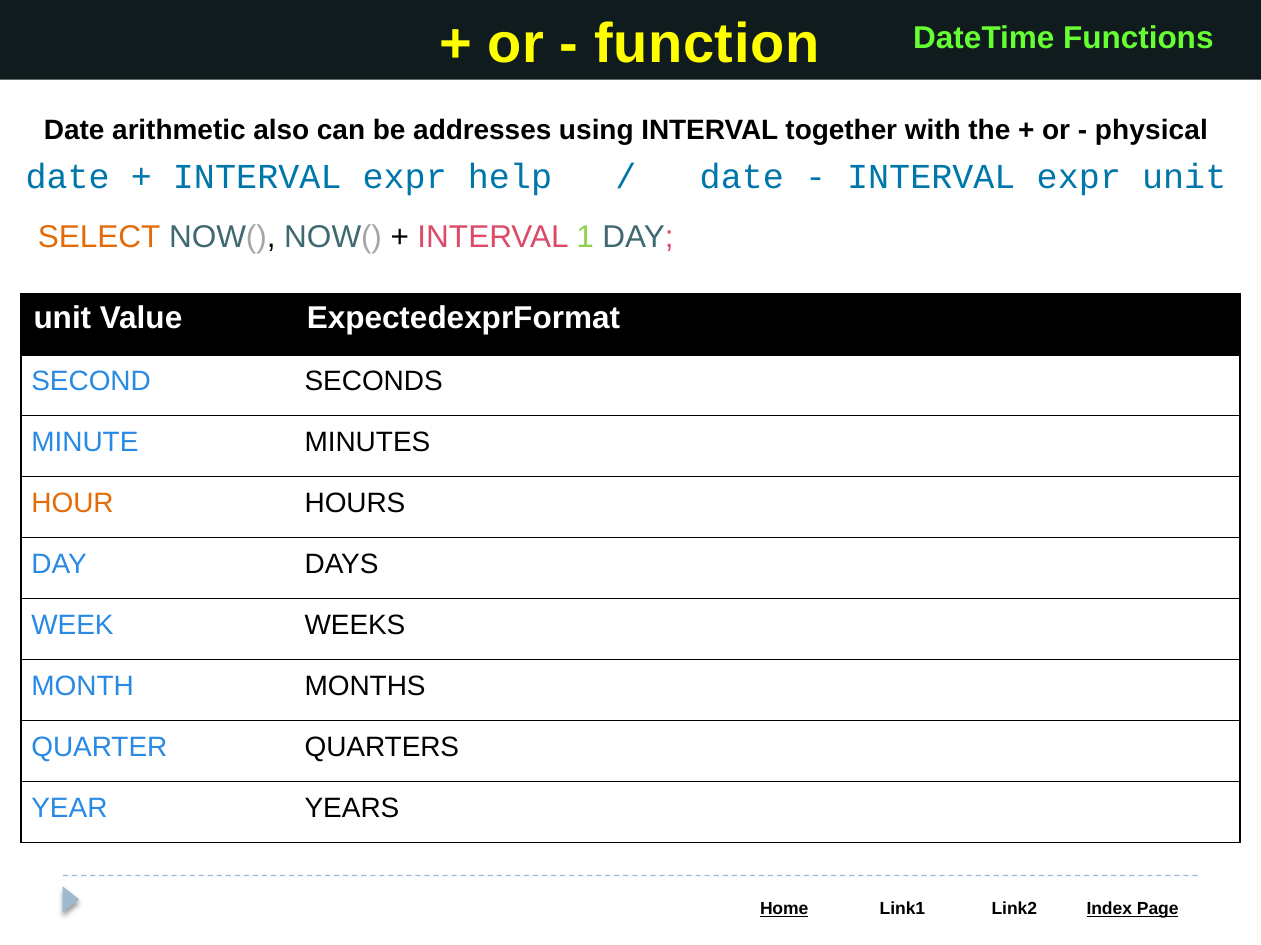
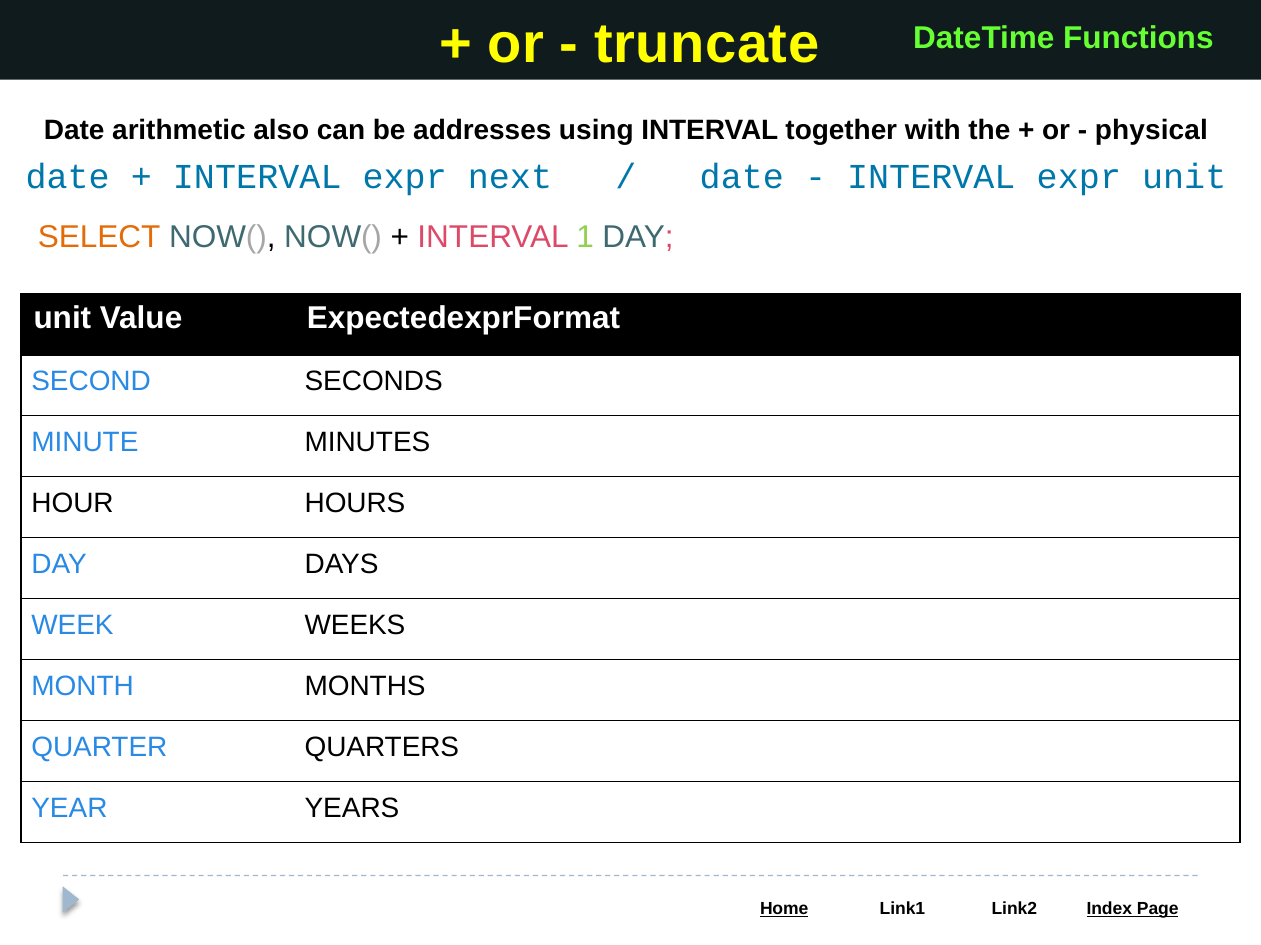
function: function -> truncate (707, 44)
help: help -> next (510, 177)
HOUR colour: orange -> black (73, 504)
